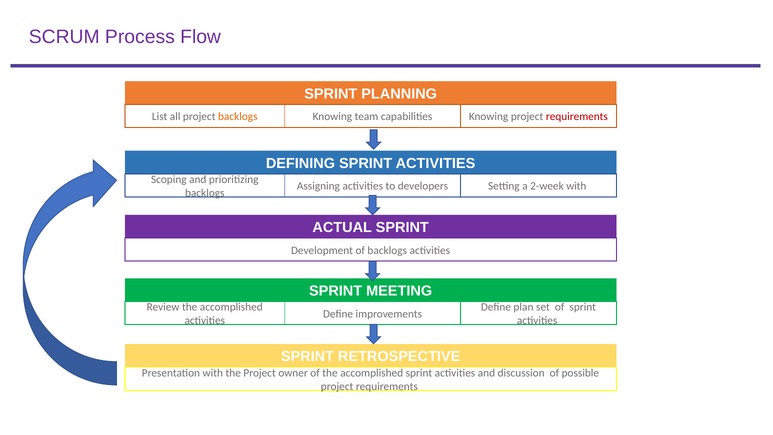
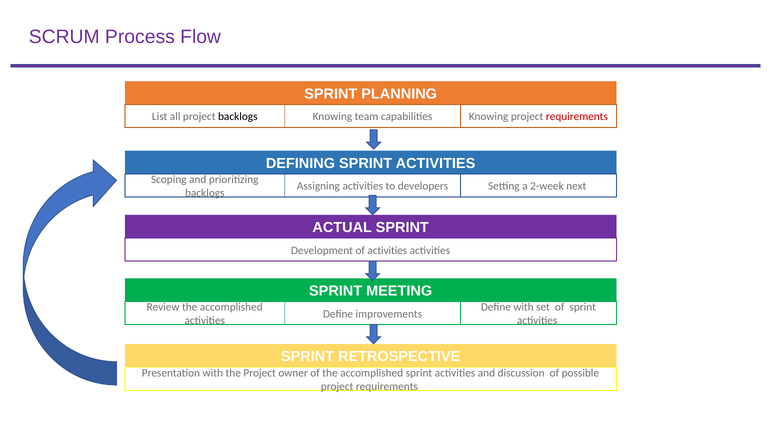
backlogs colour: orange -> black (238, 117)
2-week with: with -> next (576, 186)
of backlogs: backlogs -> activities (387, 250)
Define plan: plan -> with (524, 307)
